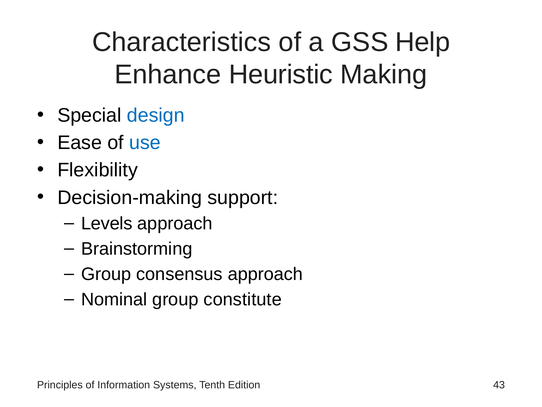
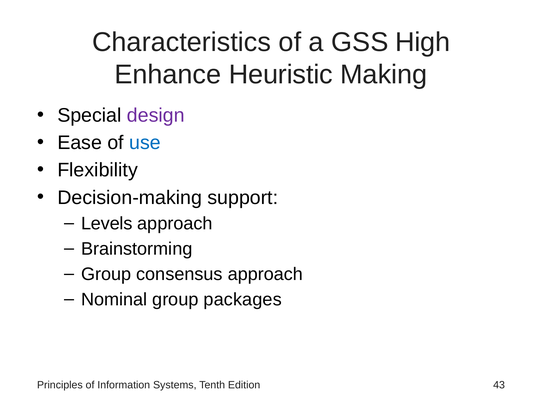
Help: Help -> High (423, 42)
design colour: blue -> purple (156, 115)
constitute: constitute -> packages (243, 299)
